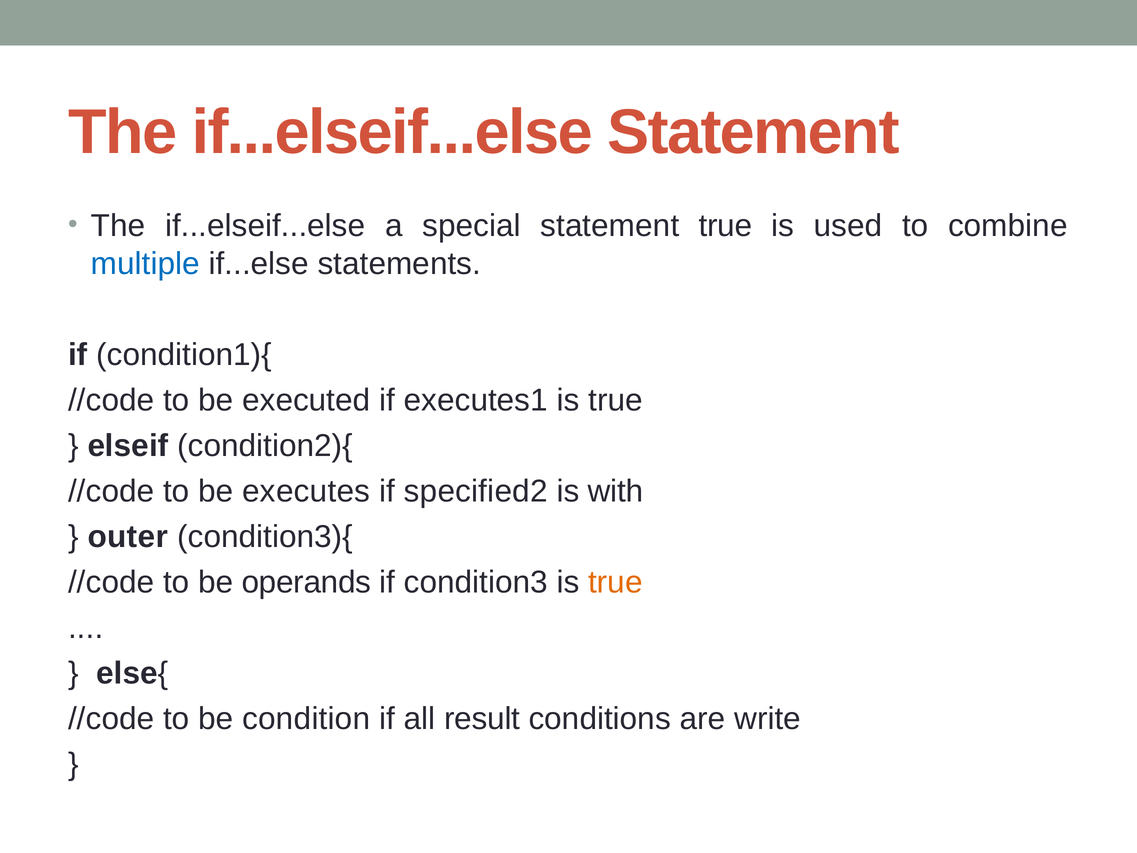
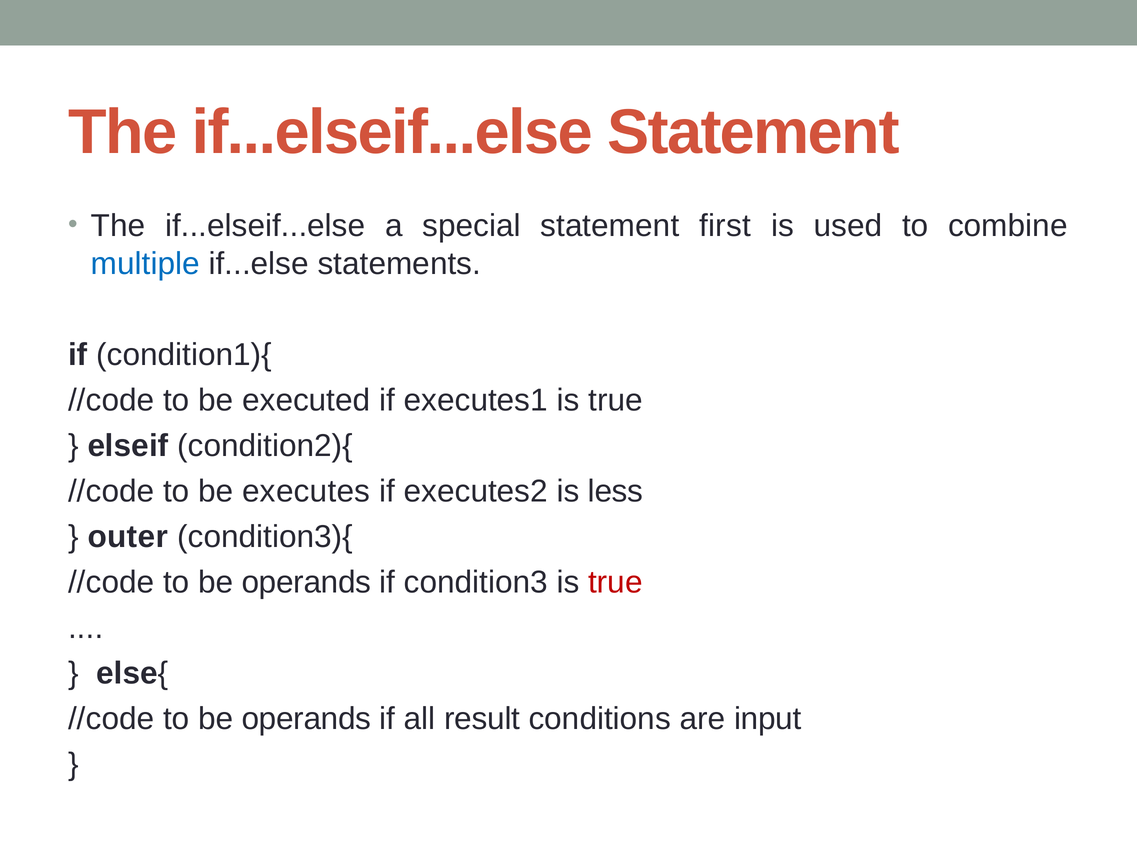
statement true: true -> first (725, 226)
specified2: specified2 -> executes2 (476, 491)
with: with -> less (616, 491)
true colour: orange -> red (615, 582)
condition: condition -> operands (306, 719)
write: write -> input (768, 719)
